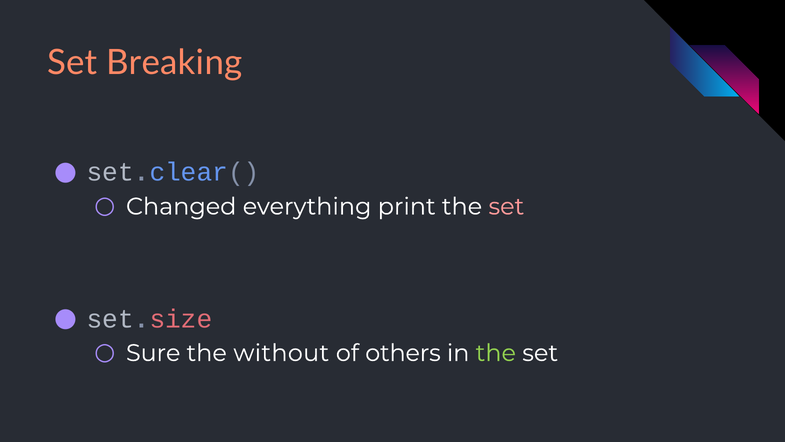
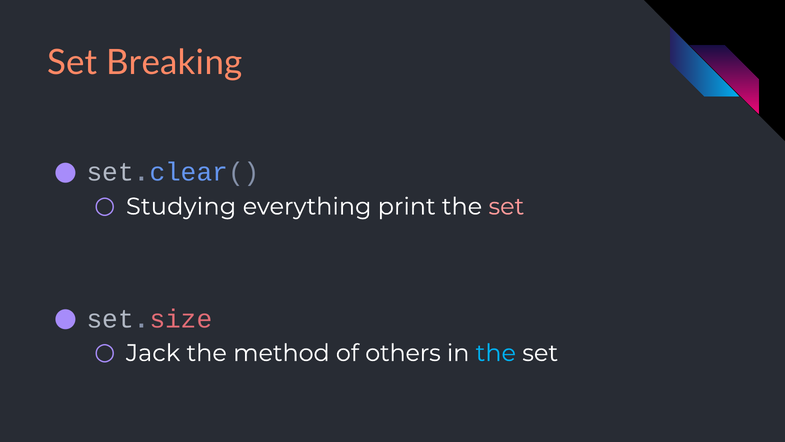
Changed: Changed -> Studying (181, 206)
Sure: Sure -> Jack (153, 353)
without: without -> method (281, 353)
the colour: light green -> light blue (496, 353)
